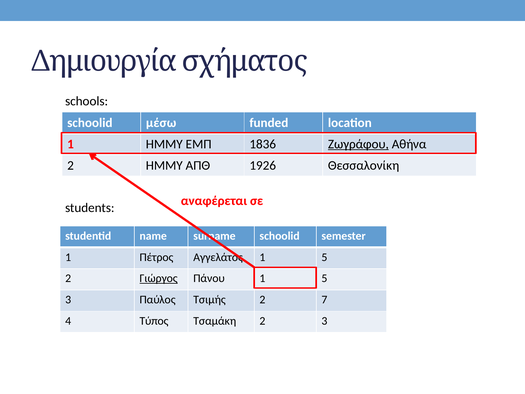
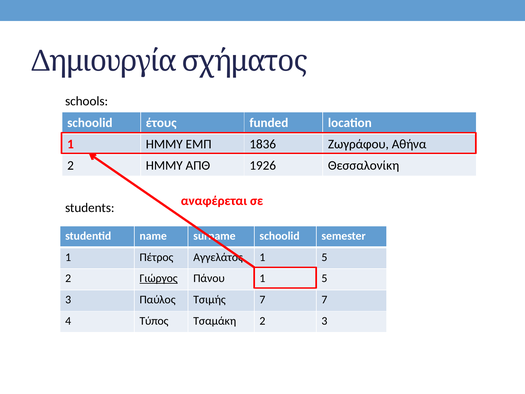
μέσω: μέσω -> έτους (161, 123)
Ζωγράφου underline: present -> none (358, 144)
Τσιμής 2: 2 -> 7 (262, 300)
